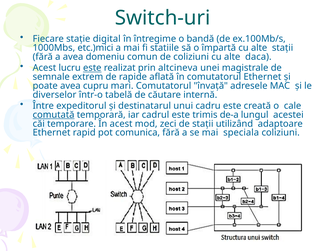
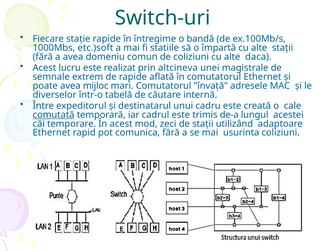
staţie digital: digital -> rapide (107, 39)
etc.)mici: etc.)mici -> etc.)soft (95, 48)
este underline: present -> none (92, 68)
cupru: cupru -> mijloc (96, 86)
speciala: speciala -> usurinta (241, 133)
